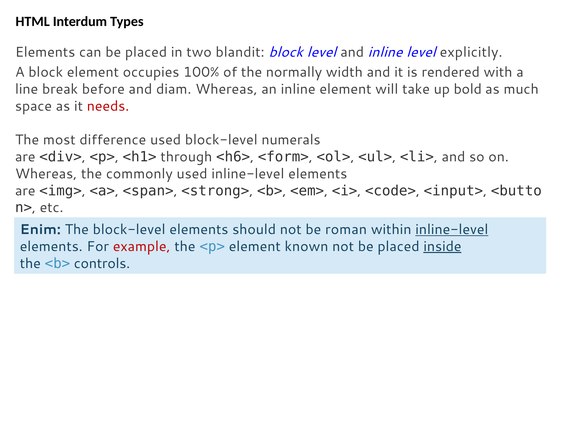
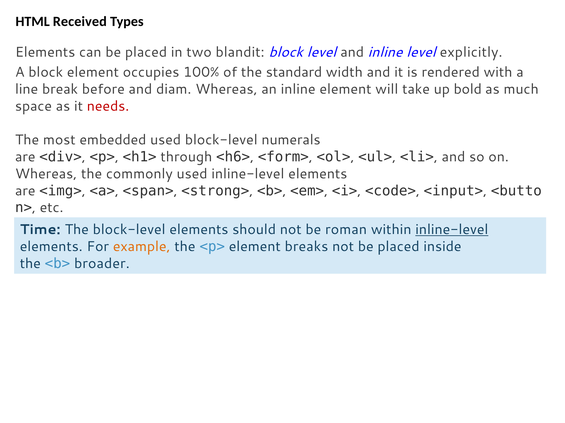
Interdum: Interdum -> Received (80, 22)
normally: normally -> standard (294, 72)
difference: difference -> embedded (113, 140)
Enim: Enim -> Time (40, 230)
example colour: red -> orange (142, 247)
known: known -> breaks (306, 247)
inside underline: present -> none (442, 247)
controls: controls -> broader (102, 264)
